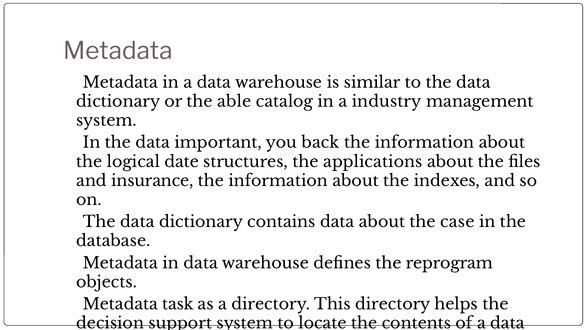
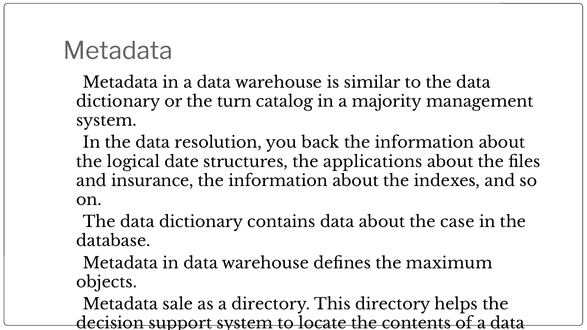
able: able -> turn (234, 102)
industry: industry -> majority (387, 102)
important: important -> resolution (218, 143)
reprogram: reprogram -> maximum (449, 263)
task: task -> sale (178, 304)
